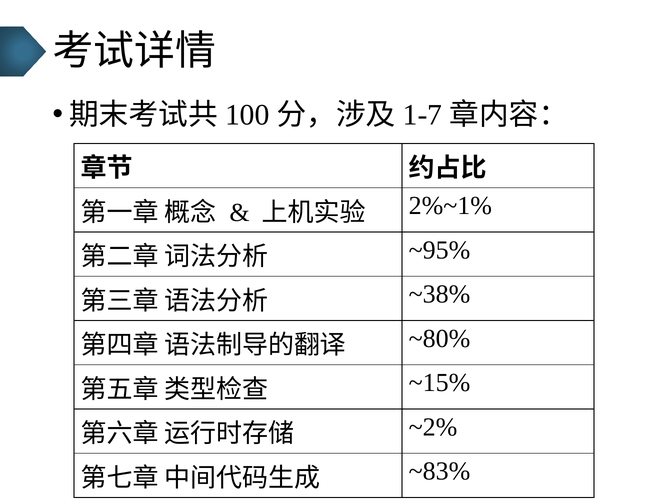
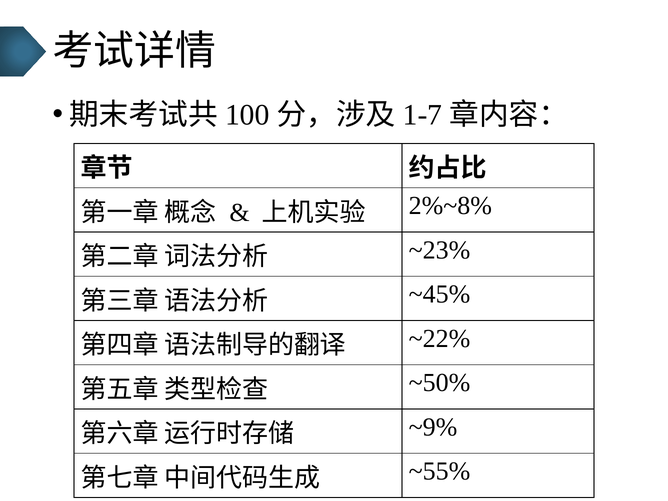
2%~1%: 2%~1% -> 2%~8% (450, 206)
~95%: ~95% -> ~23% (440, 250)
~38%: ~38% -> ~45% (440, 294)
~80%: ~80% -> ~22% (440, 338)
~15%: ~15% -> ~50% (440, 383)
~2%: ~2% -> ~9% (433, 427)
~83%: ~83% -> ~55% (440, 471)
